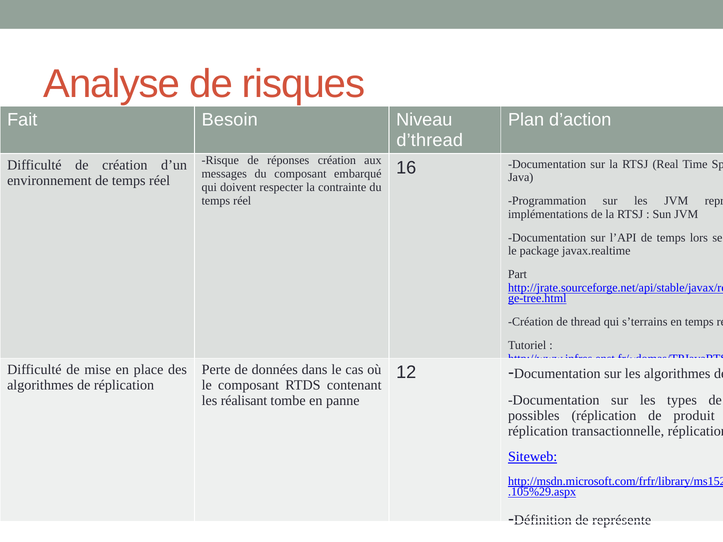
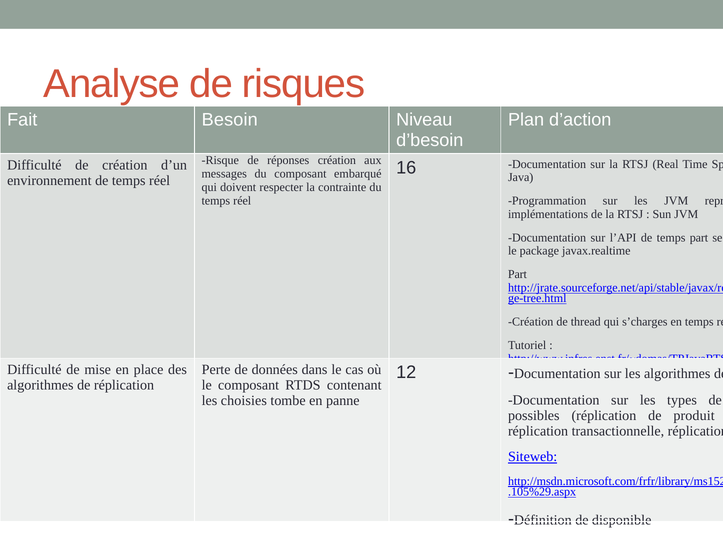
d’thread: d’thread -> d’besoin (430, 140)
temps lors: lors -> part (699, 238)
s’terrains: s’terrains -> s’charges (645, 322)
réalisant: réalisant -> choisies (244, 401)
représente: représente -> disponible (622, 520)
